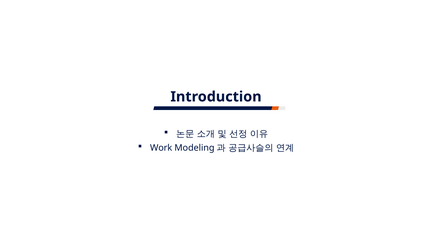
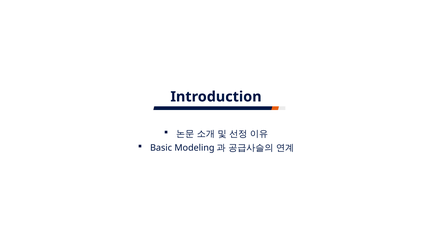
Work: Work -> Basic (161, 148)
